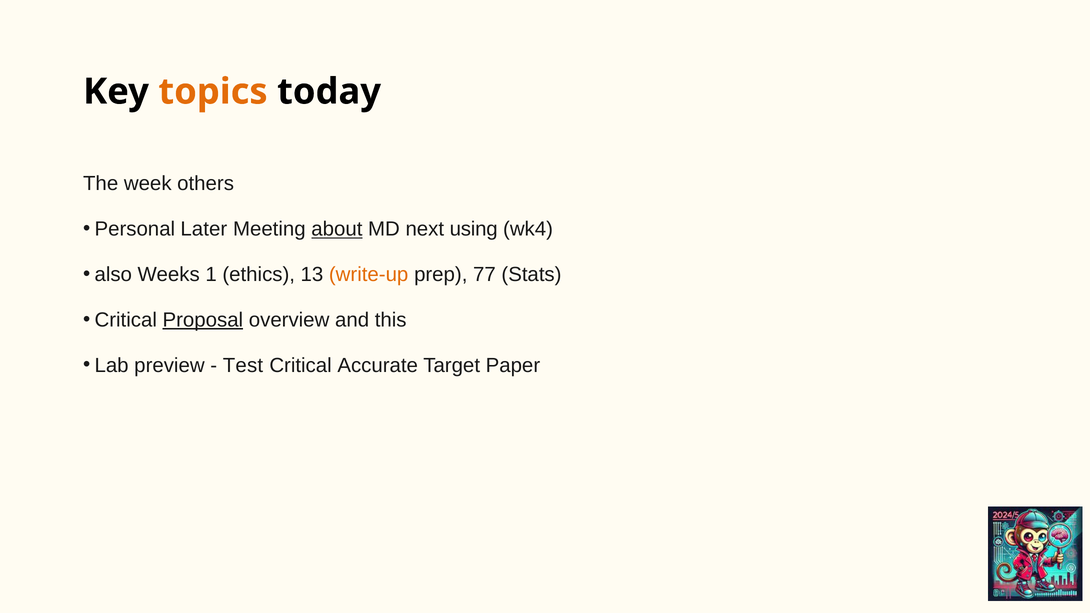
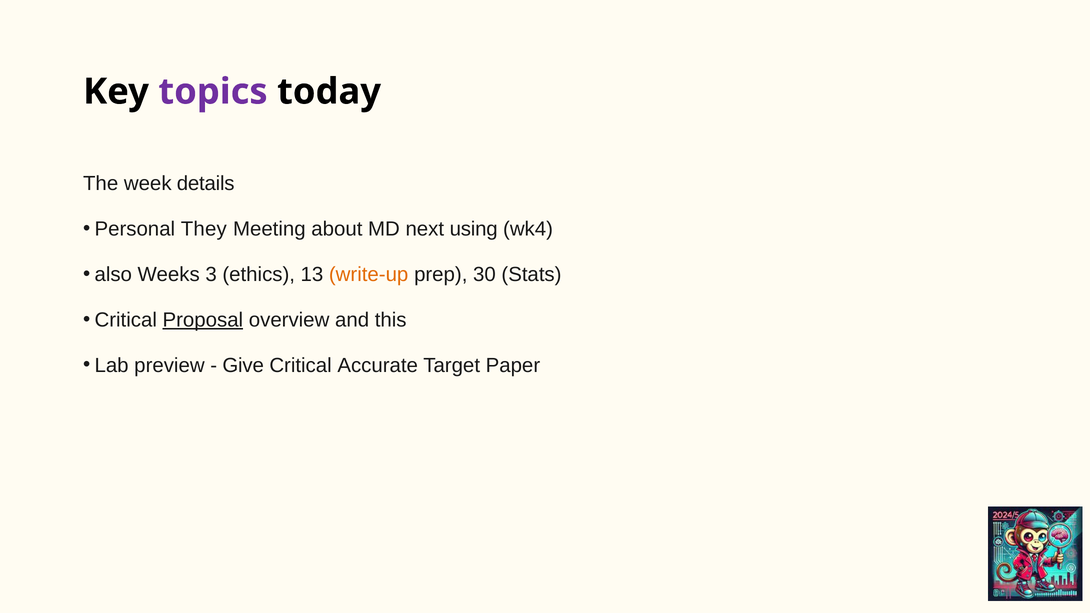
topics colour: orange -> purple (213, 92)
others: others -> details (206, 184)
Later: Later -> They (204, 229)
about underline: present -> none (337, 229)
1: 1 -> 3 (211, 275)
77: 77 -> 30 (484, 275)
Test: Test -> Give (243, 365)
